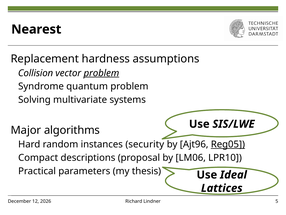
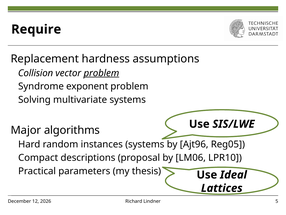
Nearest: Nearest -> Require (36, 29)
quantum: quantum -> exponent (87, 86)
instances security: security -> systems (145, 144)
Reg05 underline: present -> none (228, 144)
